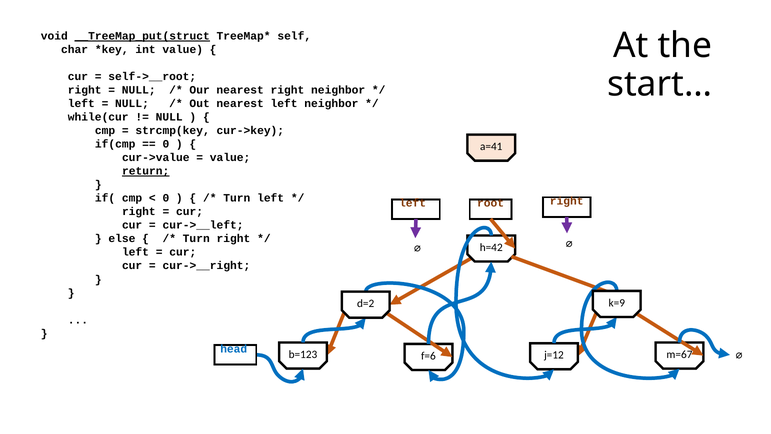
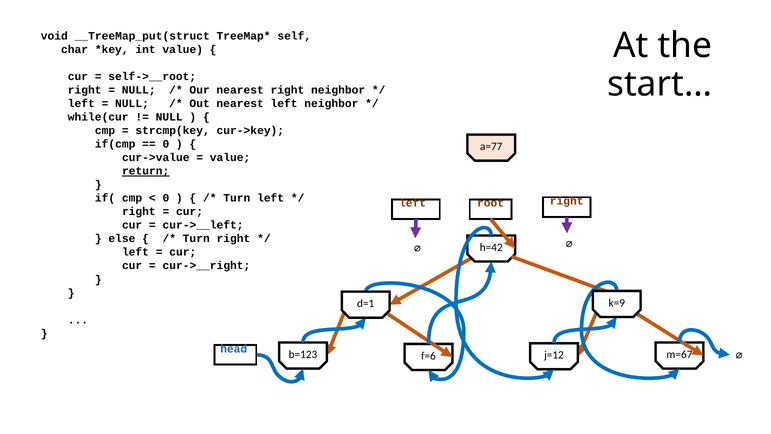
__TreeMap_put(struct underline: present -> none (142, 36)
a=41: a=41 -> a=77 (491, 146)
d=2: d=2 -> d=1 (366, 303)
